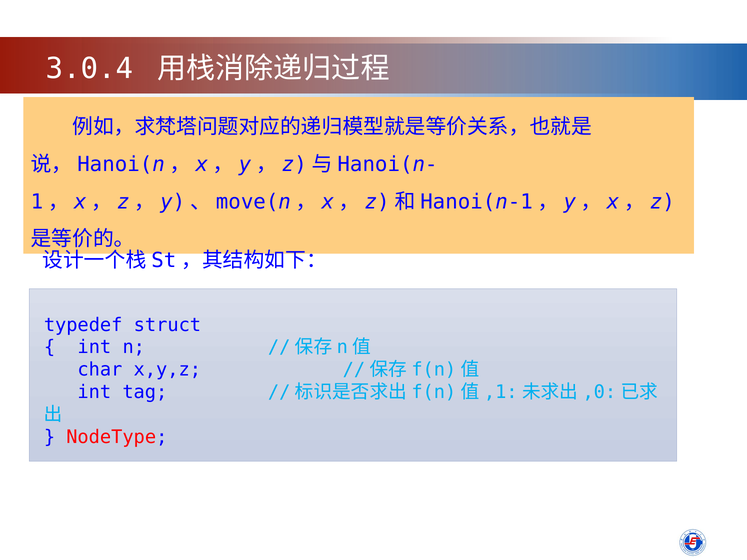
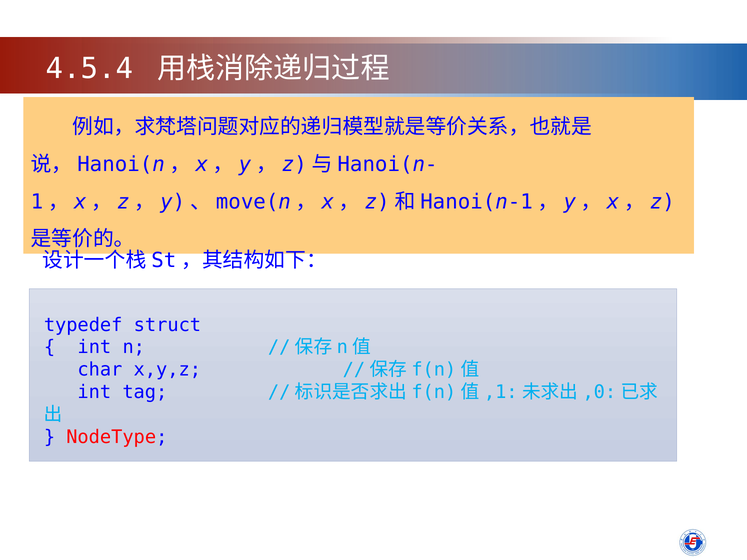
3.0.4: 3.0.4 -> 4.5.4 (89, 69)
